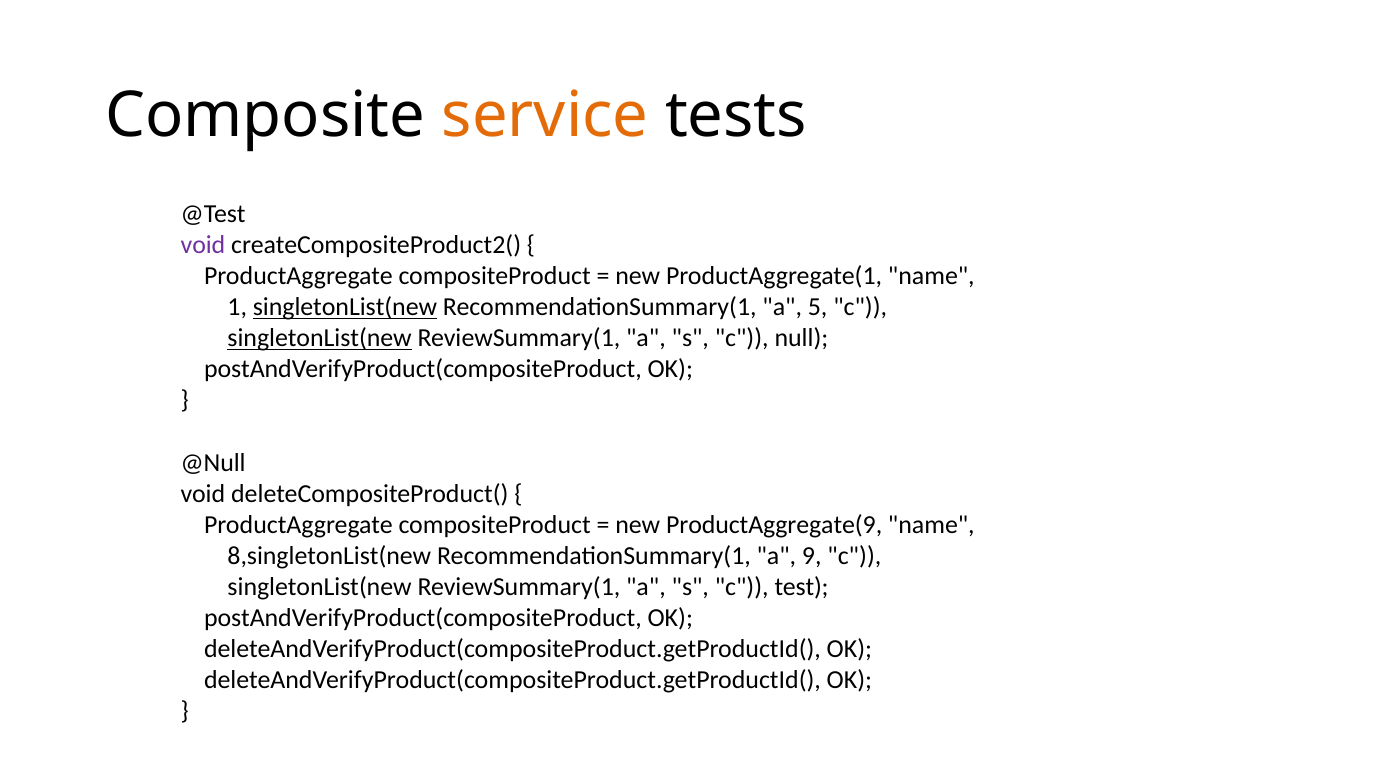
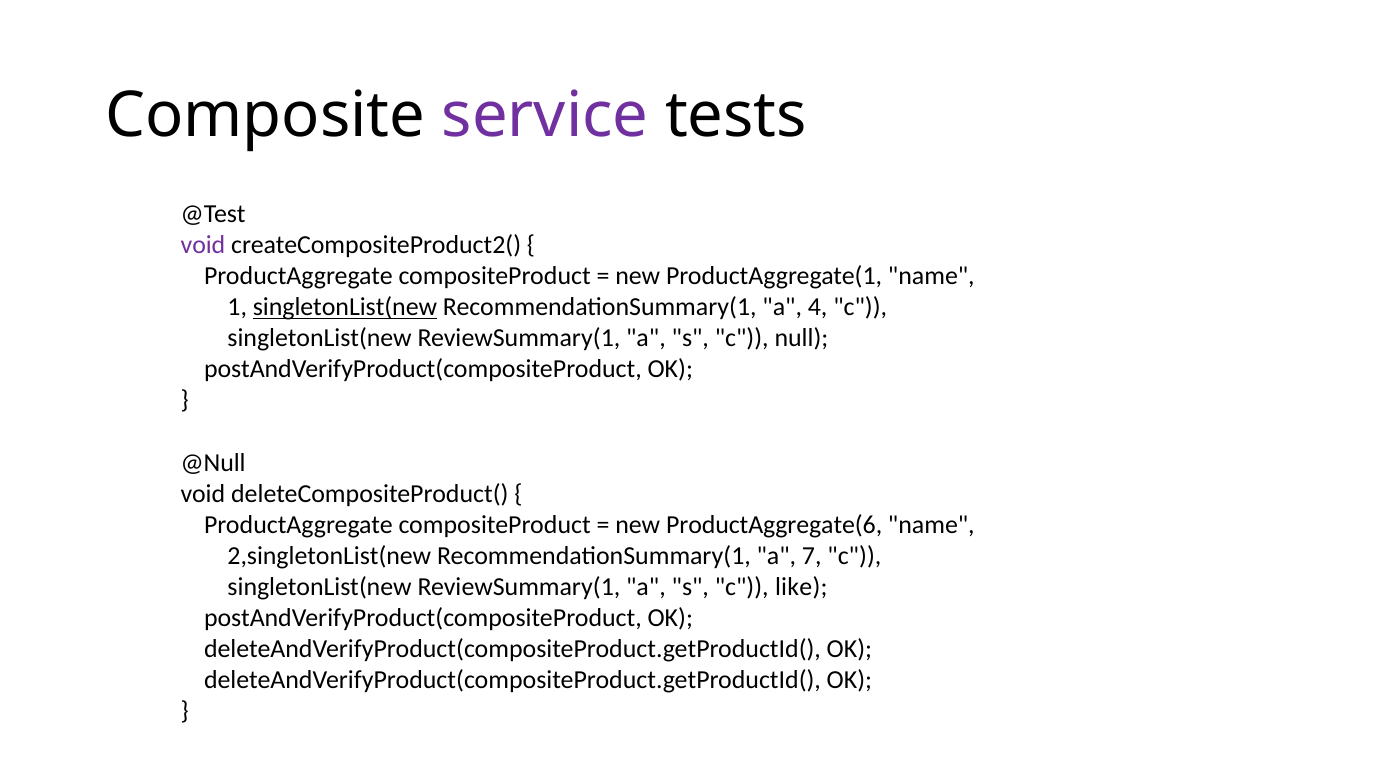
service colour: orange -> purple (545, 116)
5: 5 -> 4 (818, 307)
singletonList(new underline: present -> none (320, 338)
ProductAggregate(9: ProductAggregate(9 -> ProductAggregate(6 (774, 525)
8,singletonList(new: 8,singletonList(new -> 2,singletonList(new (329, 556)
9: 9 -> 7 (812, 556)
test: test -> like (801, 587)
